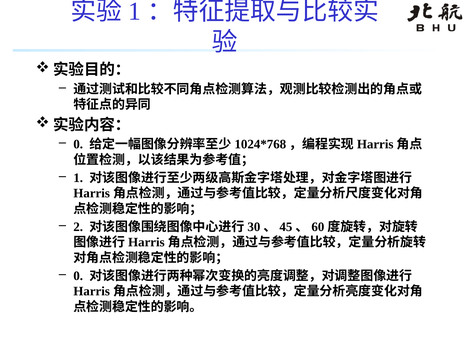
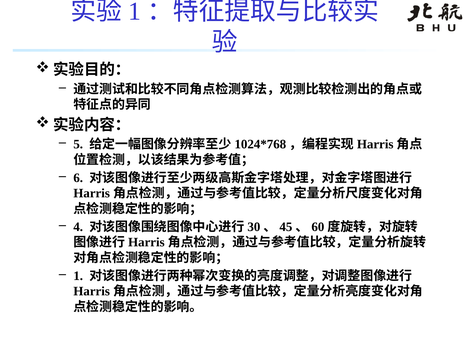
0: 0 -> 5 (78, 144)
1: 1 -> 6 (78, 178)
2: 2 -> 4 (78, 227)
0: 0 -> 1 (78, 276)
